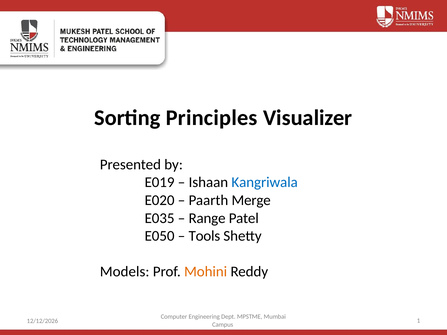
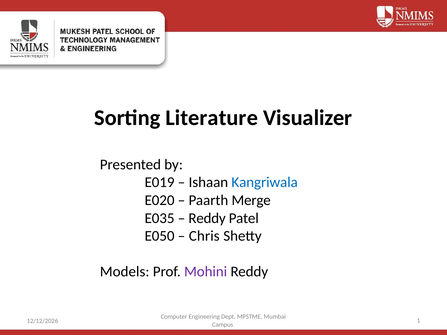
Principles: Principles -> Literature (212, 118)
Range: Range -> Reddy (207, 218)
Tools: Tools -> Chris (204, 236)
Mohini colour: orange -> purple (206, 272)
